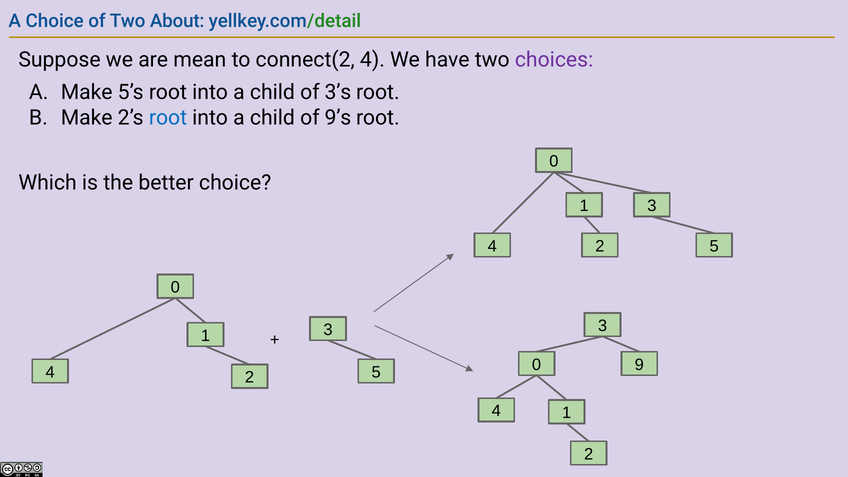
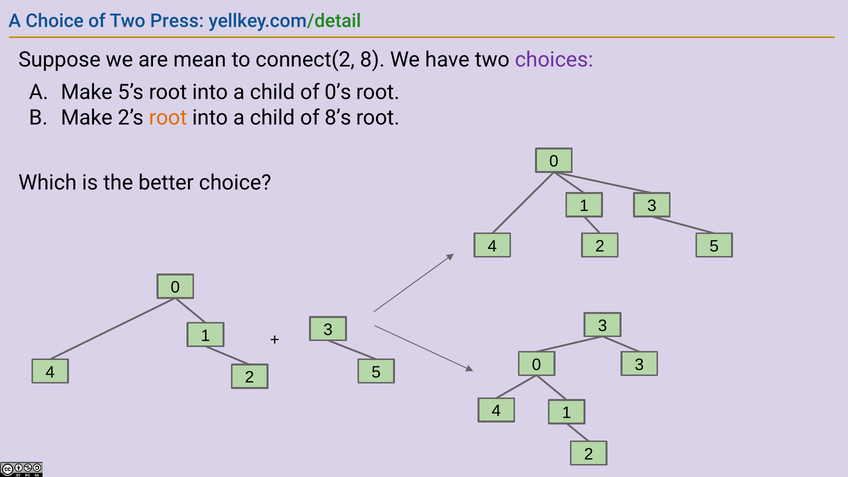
About: About -> Press (177, 21)
connect(2 4: 4 -> 8 (372, 60)
3’s: 3’s -> 0’s (338, 92)
root colour: blue -> orange (168, 118)
9’s: 9’s -> 8’s (338, 118)
0 9: 9 -> 3 (639, 365)
